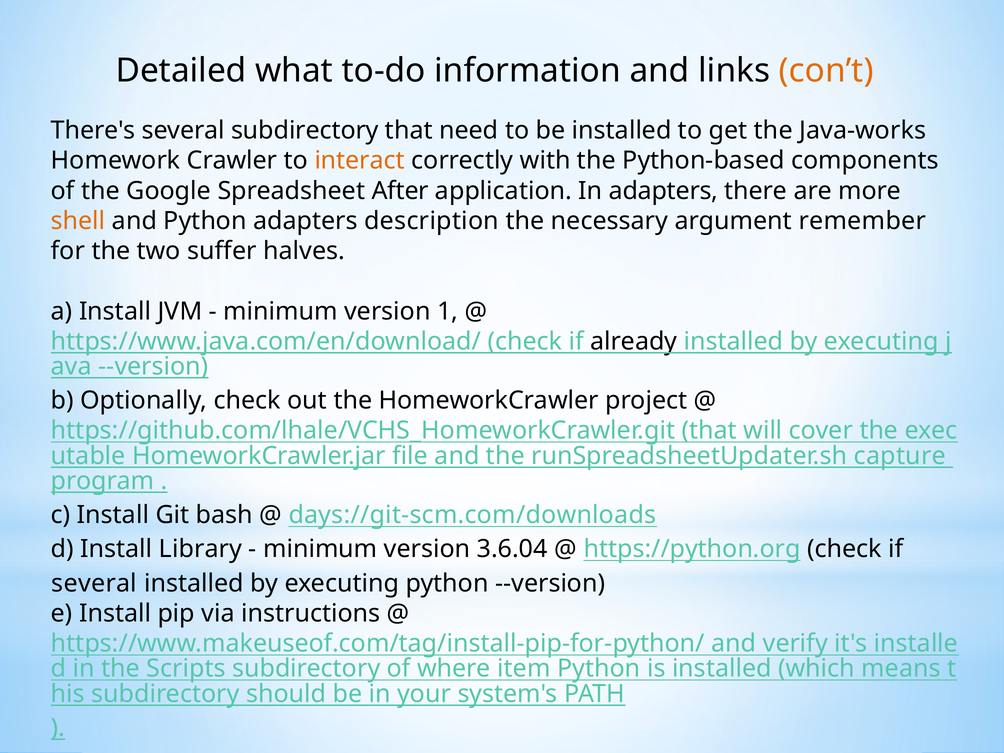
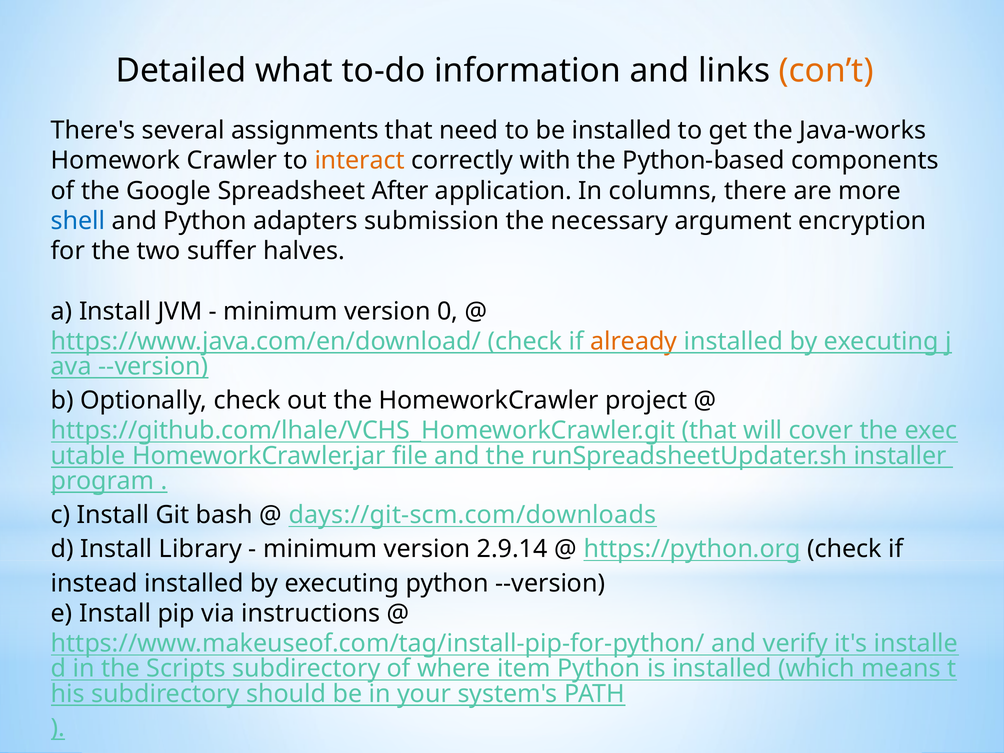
several subdirectory: subdirectory -> assignments (305, 130)
In adapters: adapters -> columns (663, 191)
shell colour: orange -> blue (78, 221)
description: description -> submission (432, 221)
remember: remember -> encryption (862, 221)
1: 1 -> 0 (448, 311)
already colour: black -> orange (634, 341)
capture: capture -> installer (900, 456)
3.6.04: 3.6.04 -> 2.9.14 (512, 549)
several: several -> instead (94, 583)
